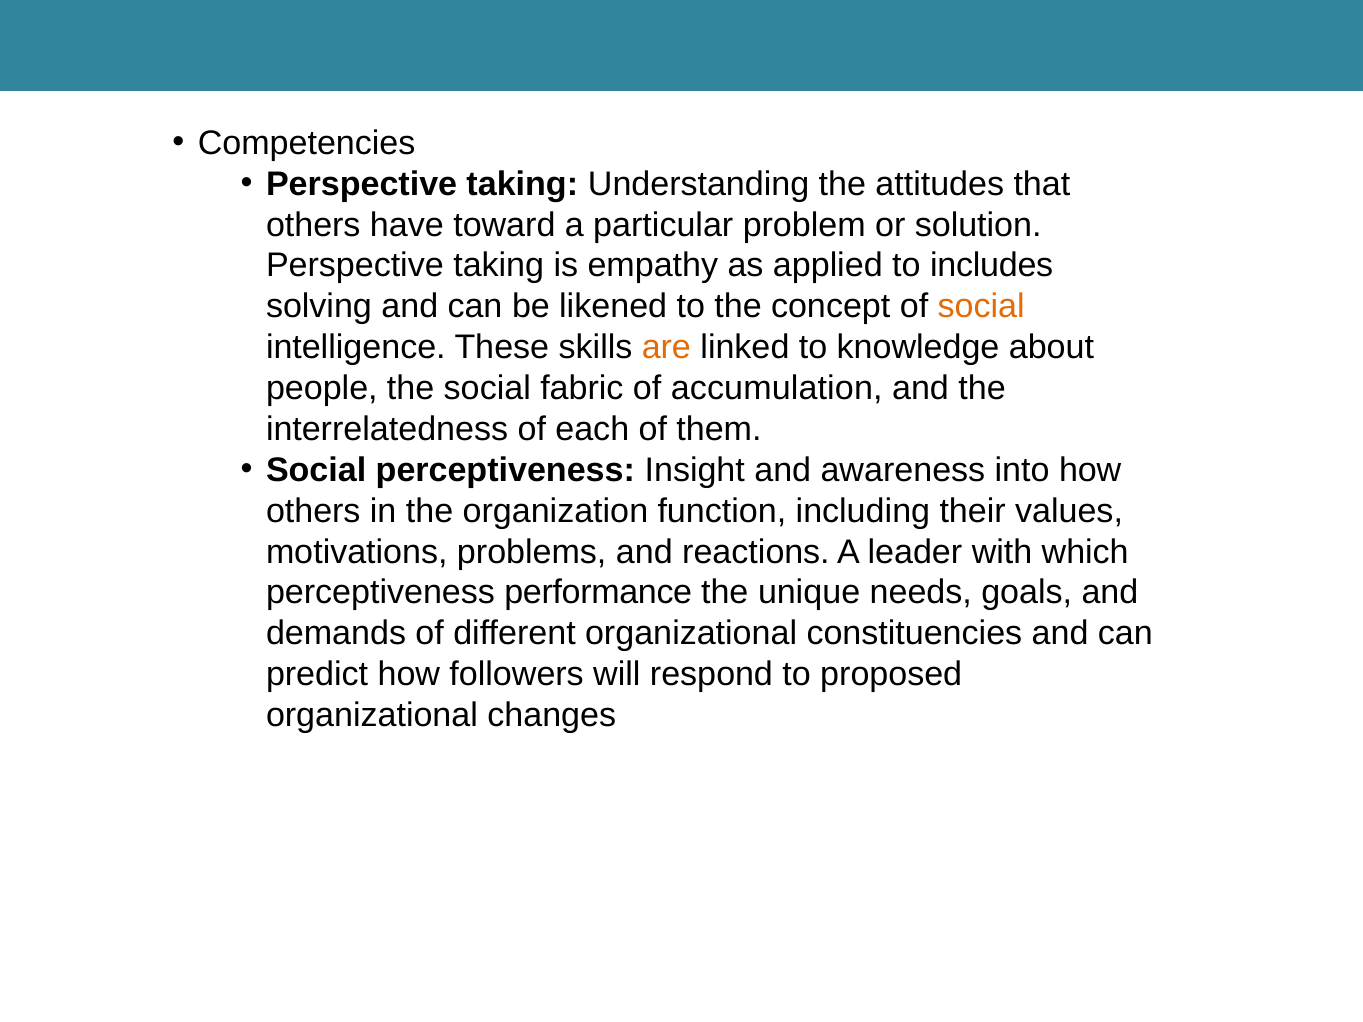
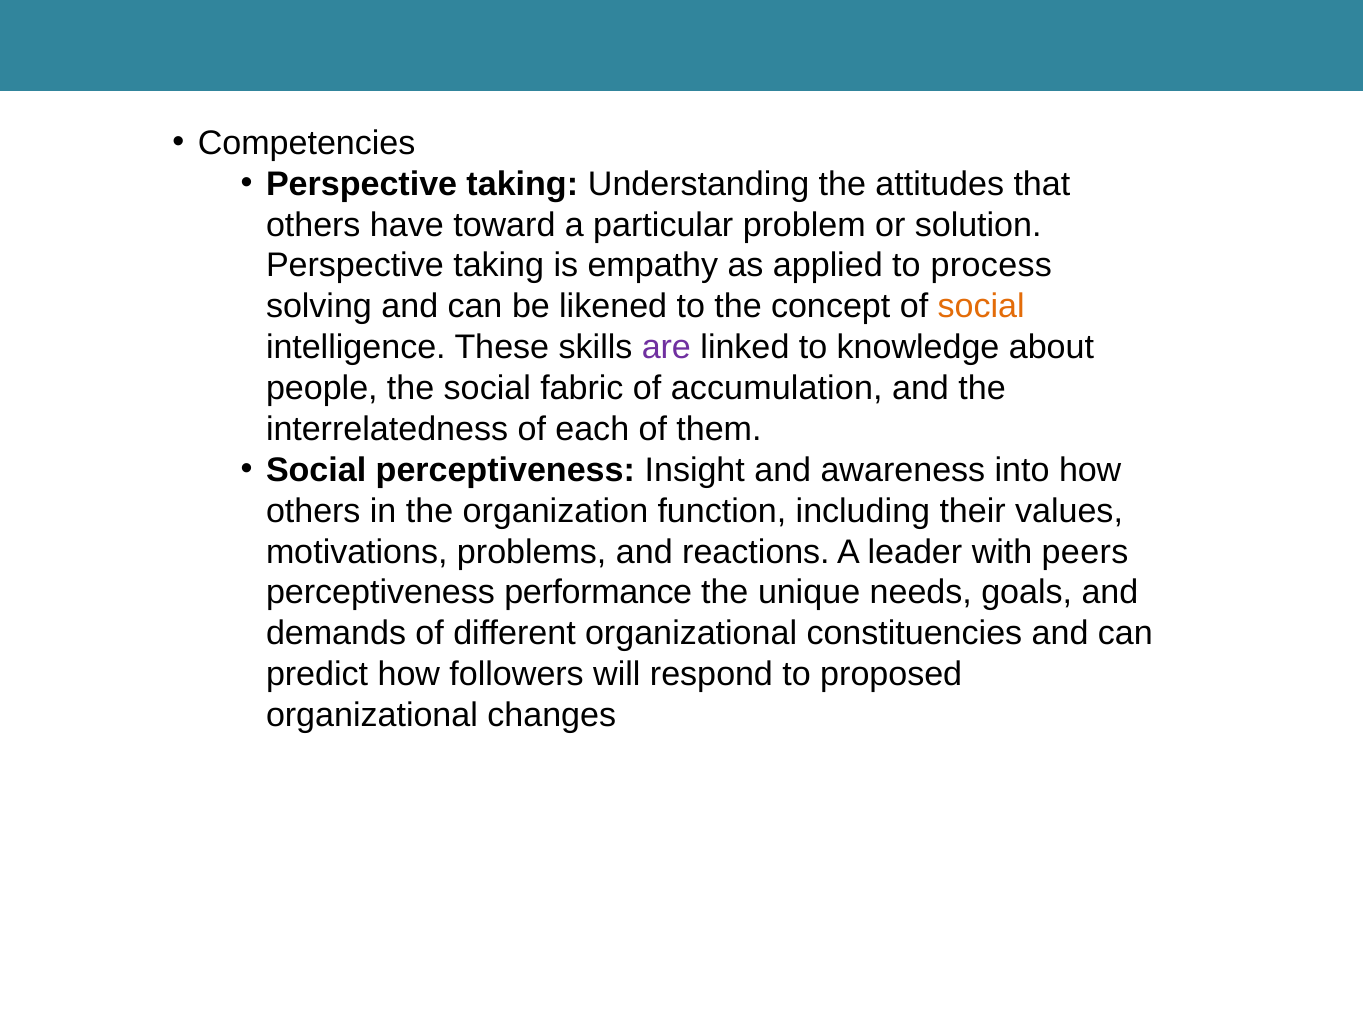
includes: includes -> process (991, 266)
are colour: orange -> purple (666, 348)
which: which -> peers (1085, 552)
